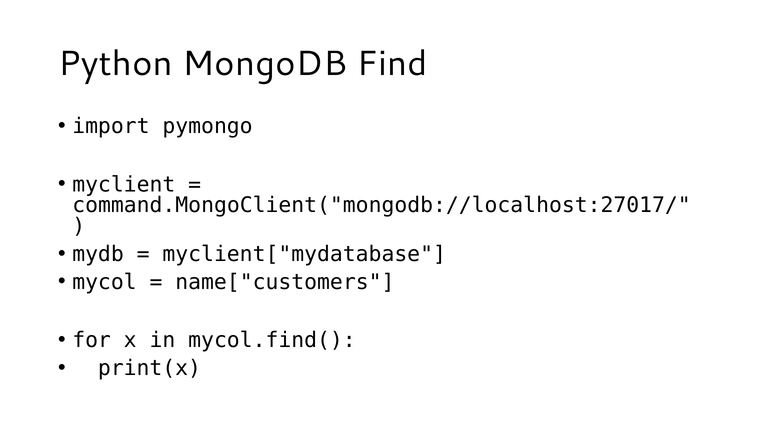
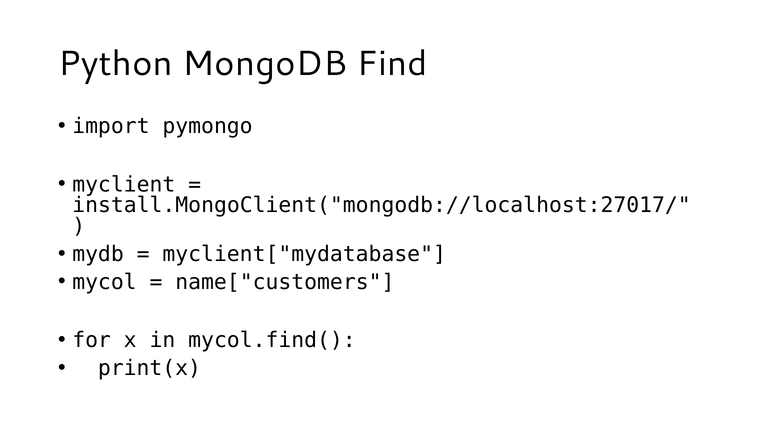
command.MongoClient("mongodb://localhost:27017/: command.MongoClient("mongodb://localhost:27017/ -> install.MongoClient("mongodb://localhost:27017/ (382, 205)
